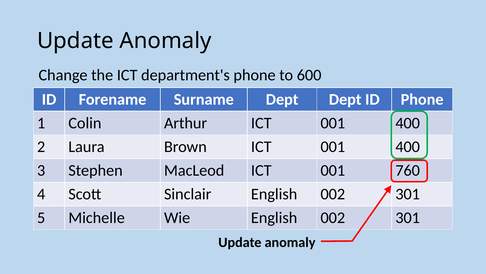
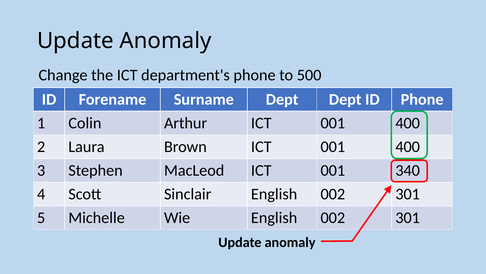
600: 600 -> 500 (309, 75)
760: 760 -> 340 (408, 170)
